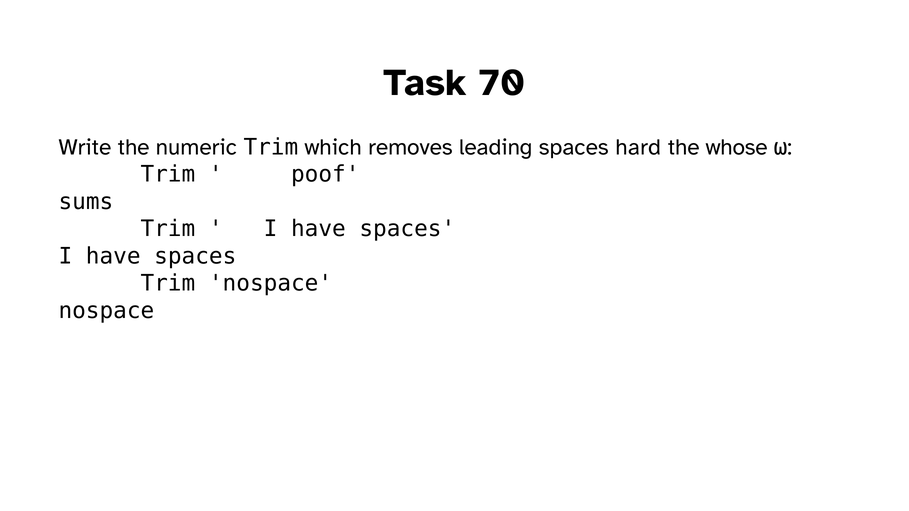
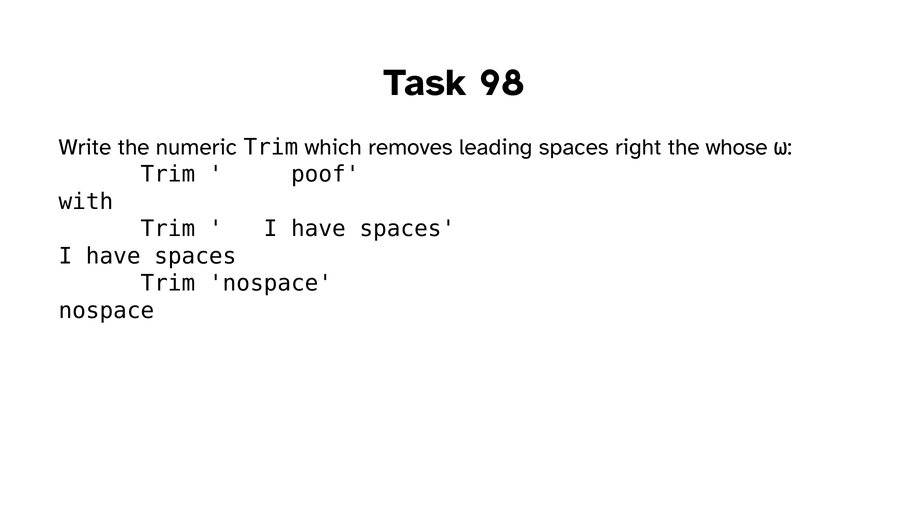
70: 70 -> 98 (502, 83)
hard: hard -> right (638, 147)
sums: sums -> with (86, 202)
